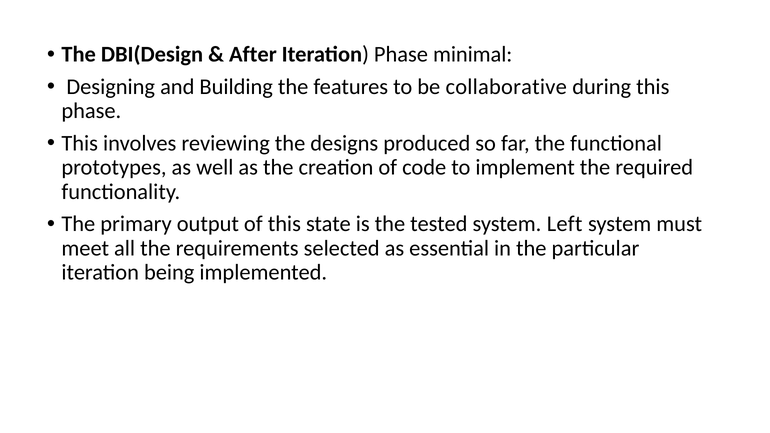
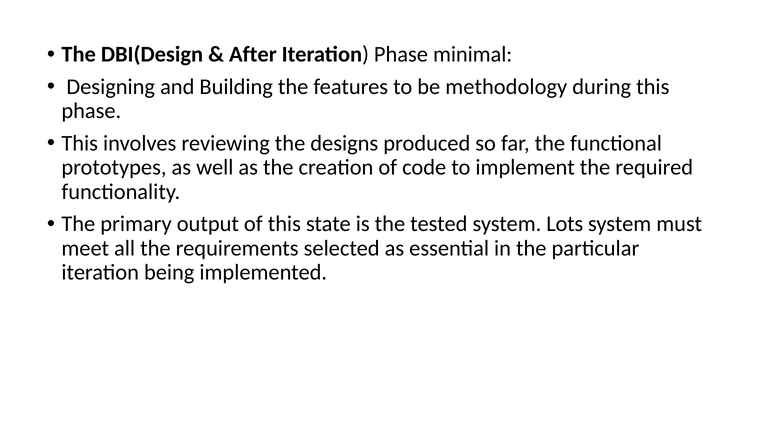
collaborative: collaborative -> methodology (506, 87)
Left: Left -> Lots (565, 224)
